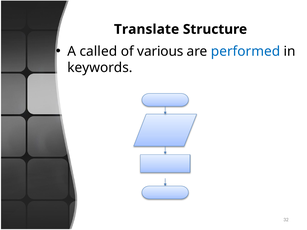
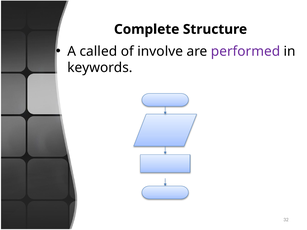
Translate: Translate -> Complete (147, 29)
various: various -> involve (160, 51)
performed colour: blue -> purple (246, 51)
